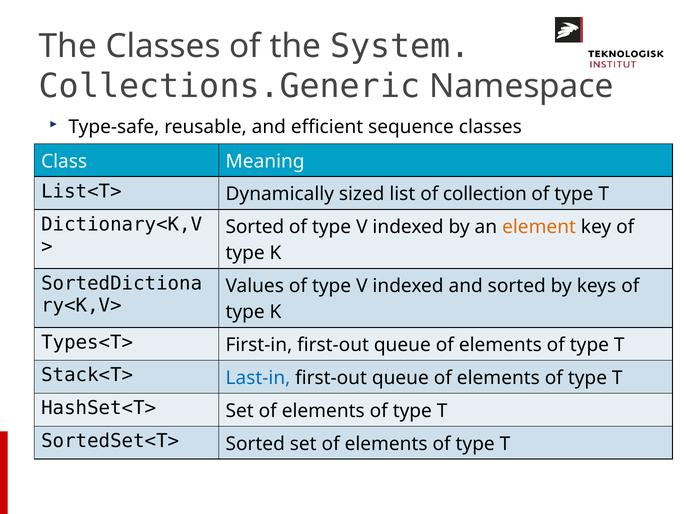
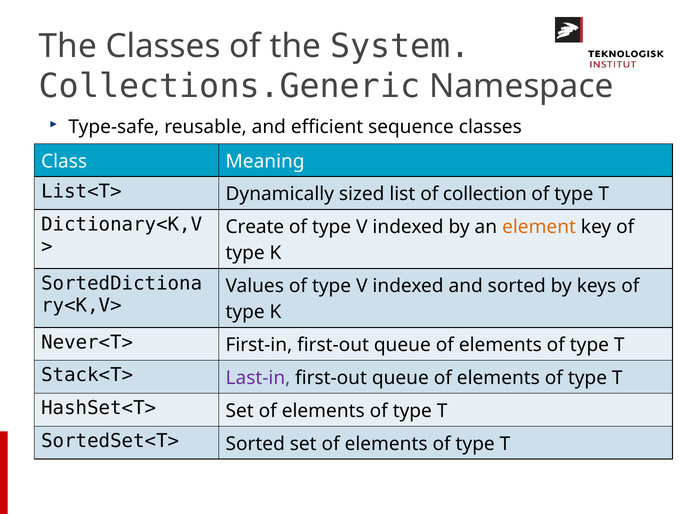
Sorted: Sorted -> Create (255, 227)
Types<T>: Types<T> -> Never<T> (87, 343)
Last-in colour: blue -> purple (258, 378)
